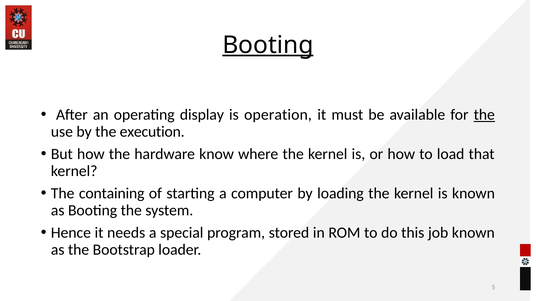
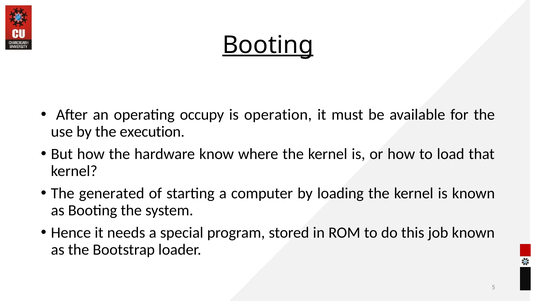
display: display -> occupy (202, 115)
the underline: present -> none (484, 115)
containing: containing -> generated (112, 194)
